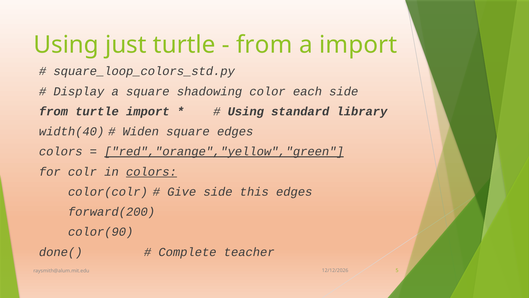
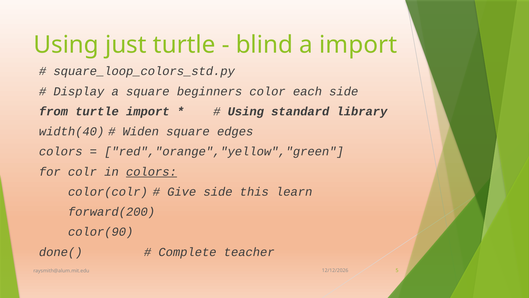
from: from -> blind (264, 45)
shadowing: shadowing -> beginners (210, 91)
red","orange","yellow","green underline: present -> none (224, 151)
this edges: edges -> learn (294, 191)
